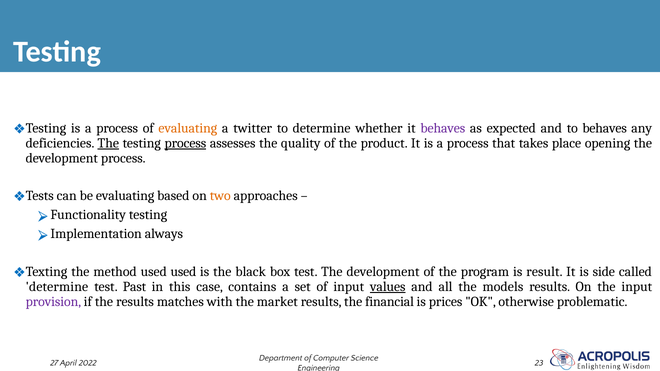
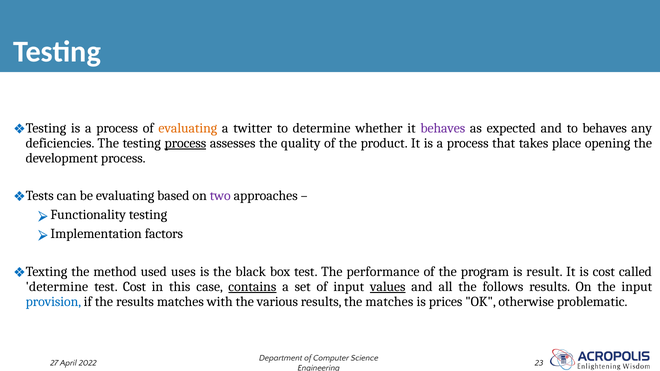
The underline: present -> none (108, 143)
two colour: orange -> purple (220, 196)
always: always -> factors (164, 234)
used used: used -> uses (183, 272)
test The development: development -> performance (383, 272)
is side: side -> cost (604, 272)
test Past: Past -> Cost (134, 287)
contains underline: none -> present (252, 287)
models: models -> follows (503, 287)
provision colour: purple -> blue (53, 302)
market: market -> various (277, 302)
the financial: financial -> matches (389, 302)
